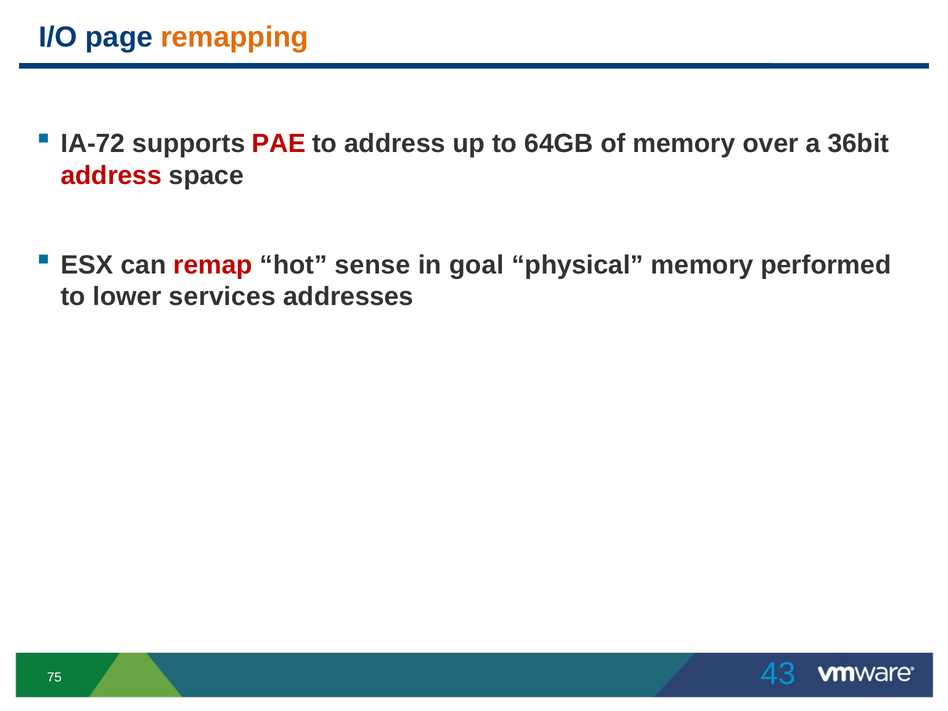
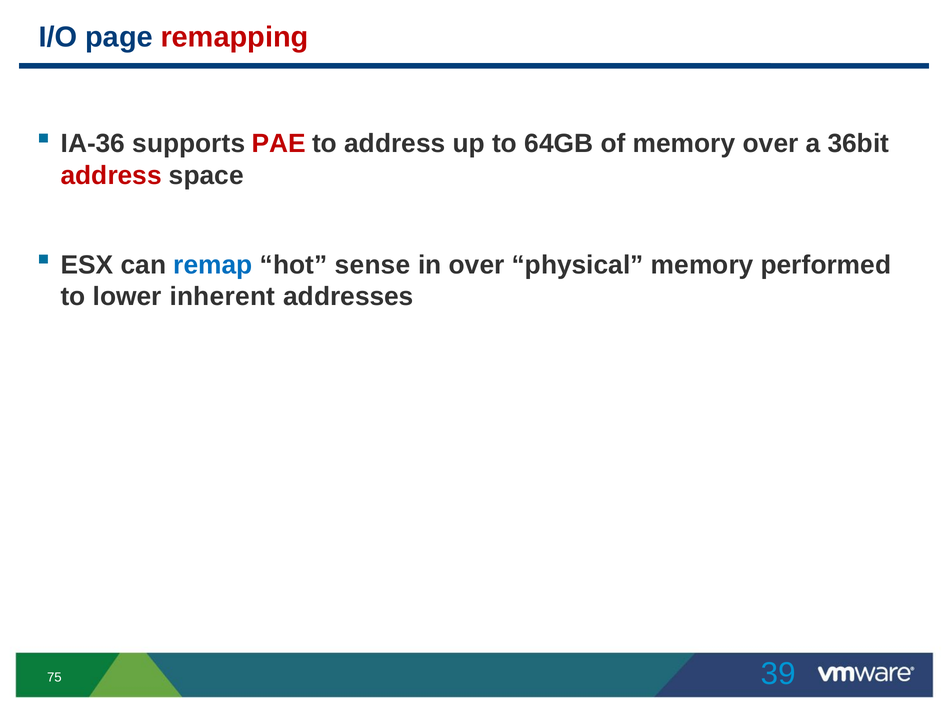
remapping colour: orange -> red (235, 37)
IA-72: IA-72 -> IA-36 (93, 144)
remap colour: red -> blue (213, 265)
in goal: goal -> over (477, 265)
services: services -> inherent (222, 297)
43: 43 -> 39 (778, 674)
